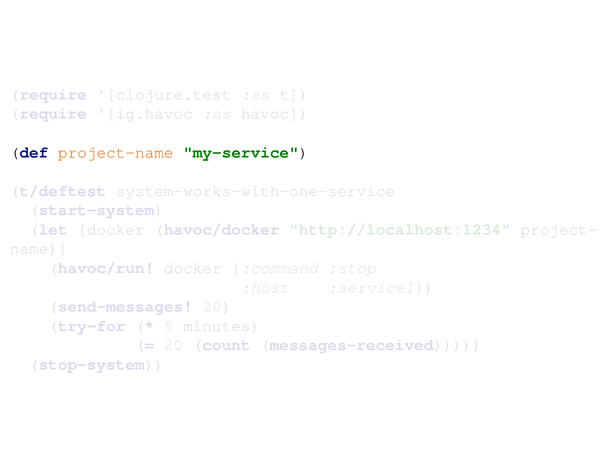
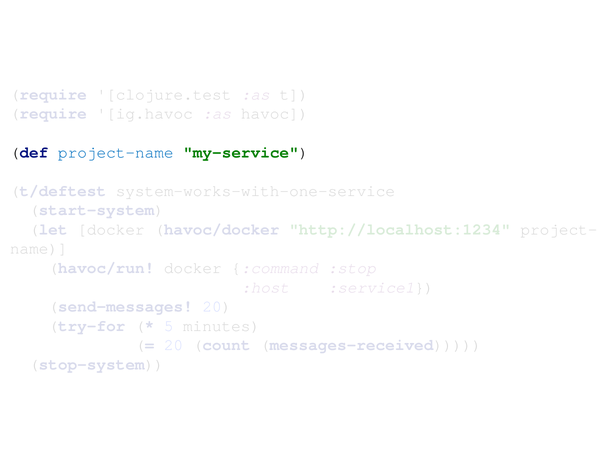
project-name colour: orange -> blue (116, 152)
